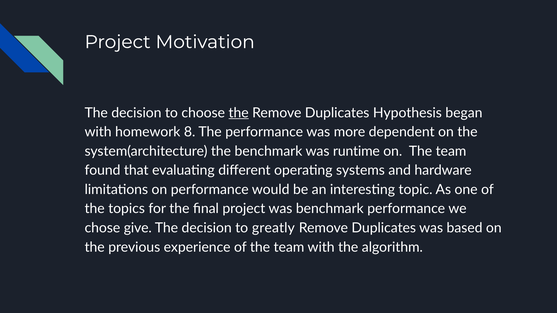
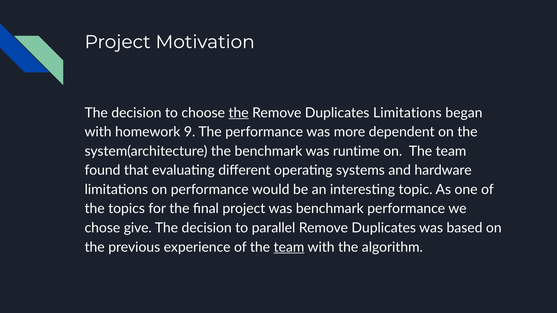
Duplicates Hypothesis: Hypothesis -> Limitations (407, 113)
8: 8 -> 9 (190, 132)
greatly: greatly -> parallel (273, 228)
team underline: none -> present (289, 247)
